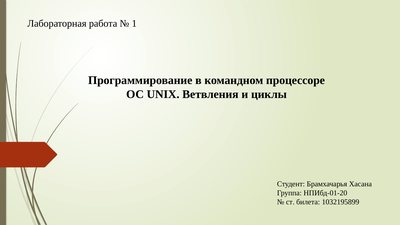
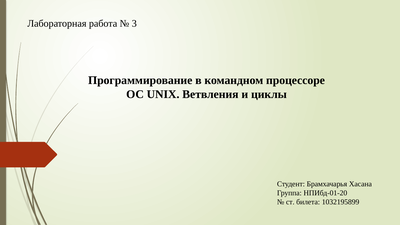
1: 1 -> 3 (134, 24)
